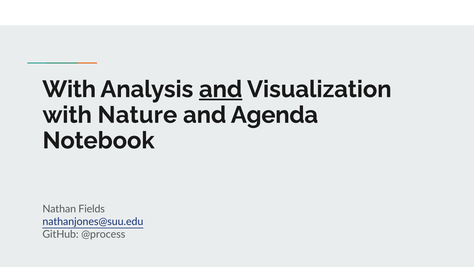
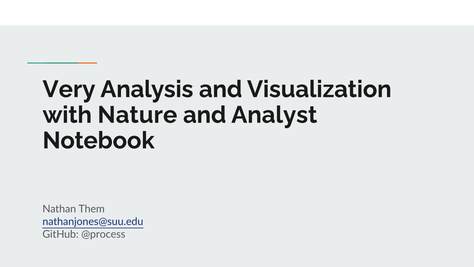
With: With -> Very (69, 89)
and underline: present -> none (221, 89)
Agenda: Agenda -> Analyst (274, 115)
Fields: Fields -> Them (92, 209)
